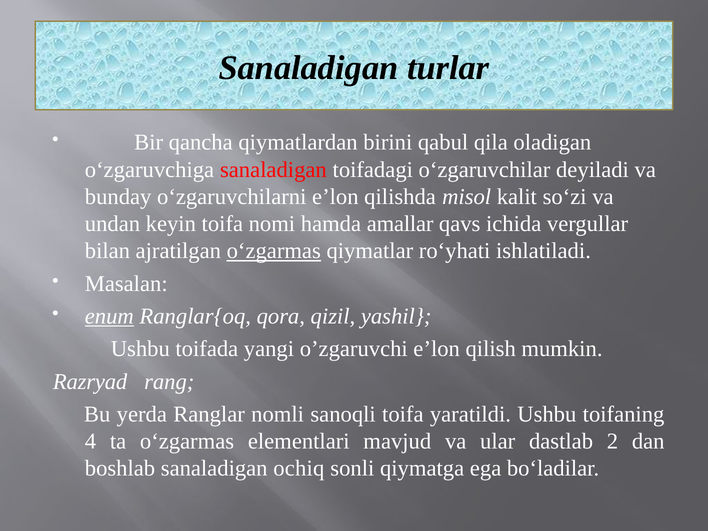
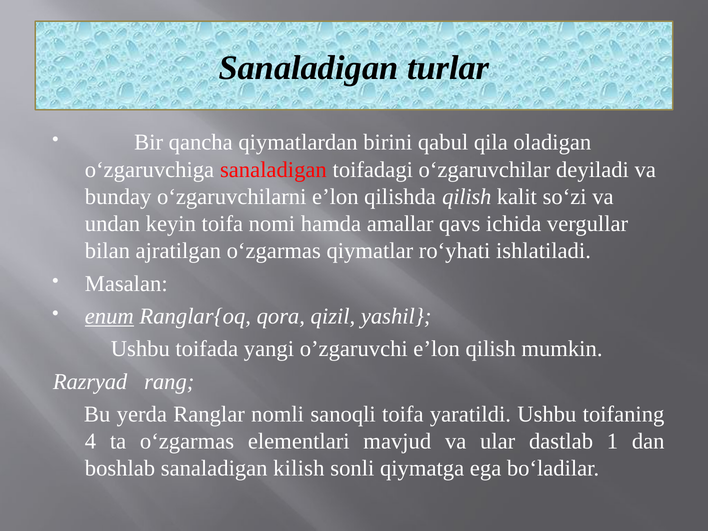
qilishda misol: misol -> qilish (467, 197)
o‘zgarmas underline: present -> none (274, 251)
2: 2 -> 1 (613, 441)
ochiq: ochiq -> kilish (299, 468)
